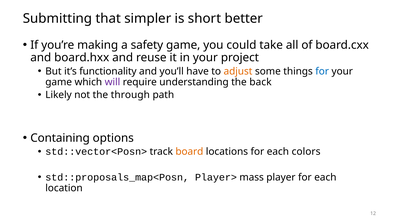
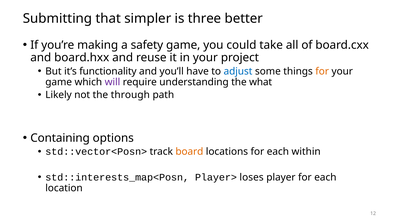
short: short -> three (205, 19)
adjust colour: orange -> blue (238, 71)
for colour: blue -> orange (322, 71)
back: back -> what (261, 82)
colors: colors -> within (306, 152)
std::proposals_map<Posn: std::proposals_map<Posn -> std::interests_map<Posn (117, 178)
mass: mass -> loses (252, 178)
